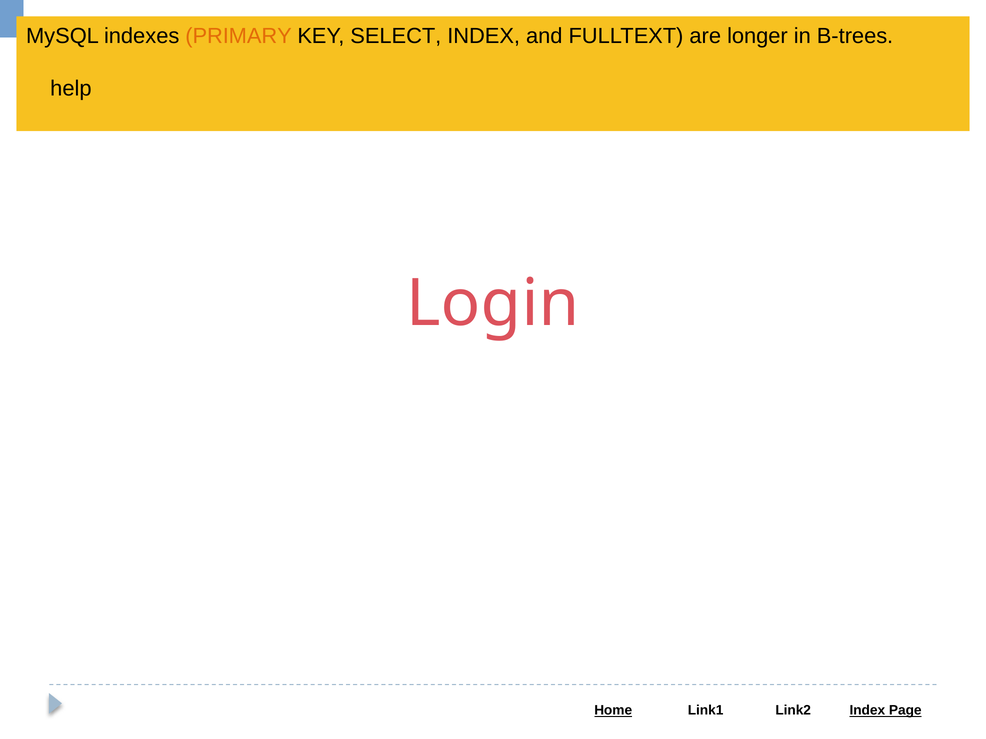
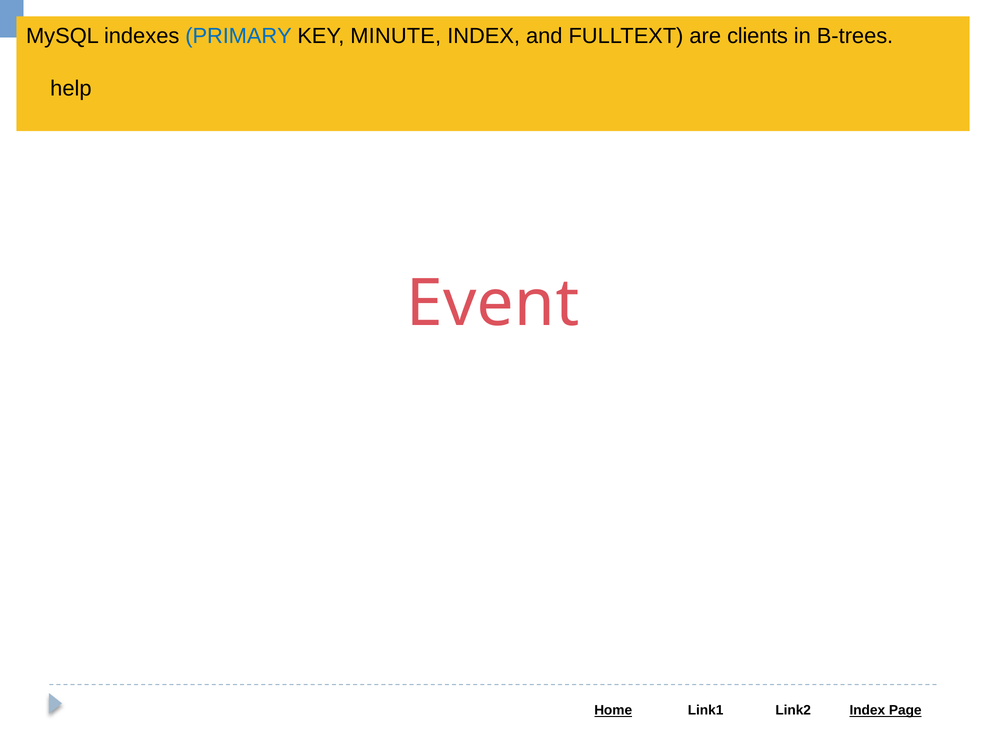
PRIMARY colour: orange -> blue (239, 36)
SELECT: SELECT -> MINUTE (396, 36)
longer: longer -> clients (758, 36)
Login: Login -> Event (493, 304)
